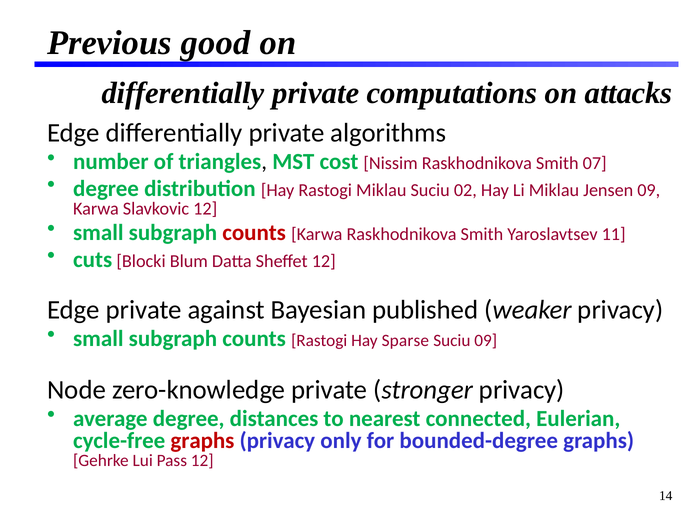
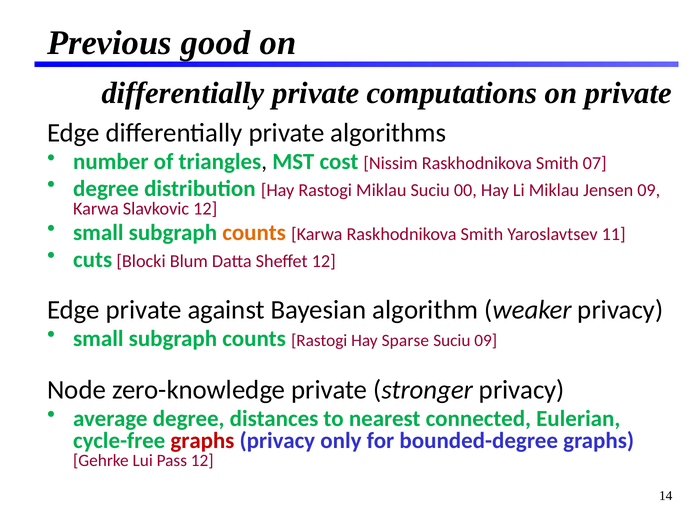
on attacks: attacks -> private (628, 93)
02: 02 -> 00 (465, 190)
counts colour: red -> orange (254, 233)
published: published -> algorithm (425, 309)
